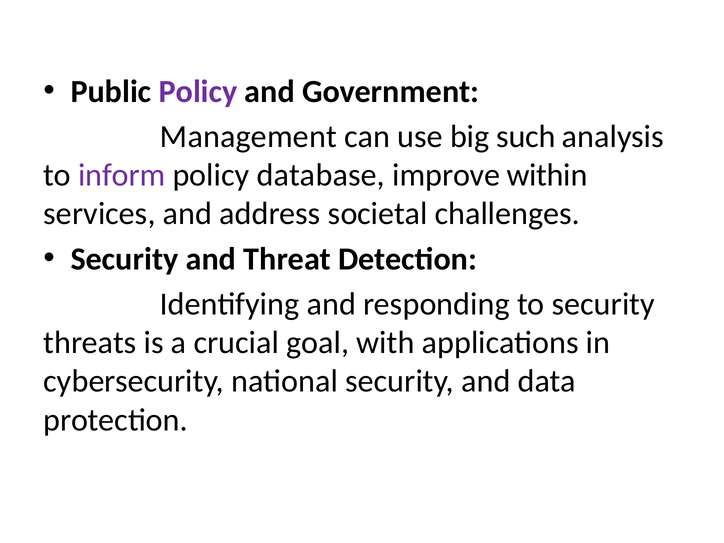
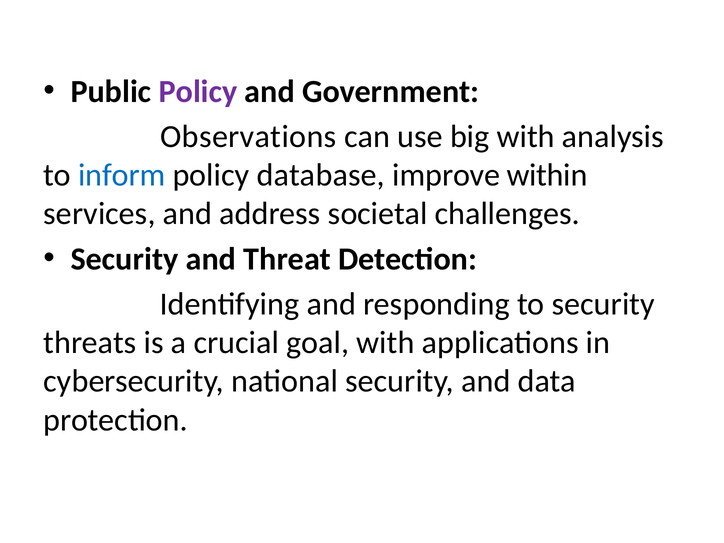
Management: Management -> Observations (248, 137)
big such: such -> with (526, 137)
inform colour: purple -> blue (122, 175)
